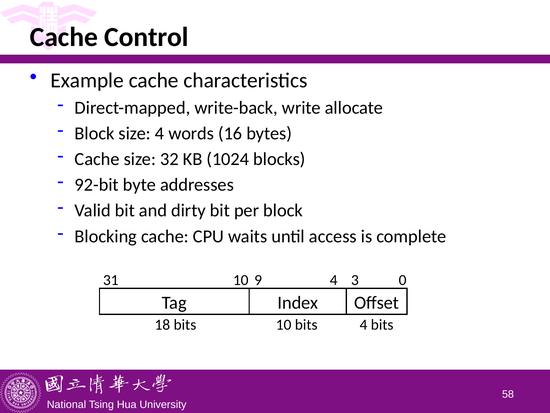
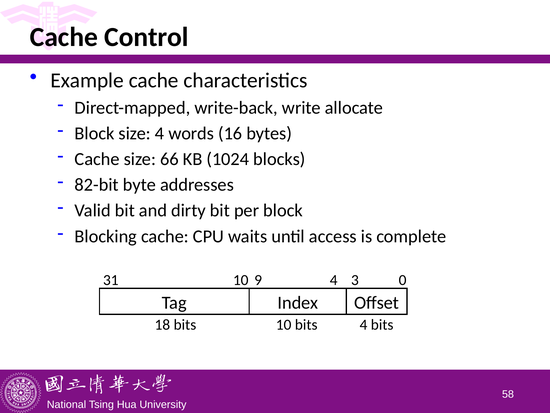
32: 32 -> 66 (169, 159)
92-bit: 92-bit -> 82-bit (97, 185)
